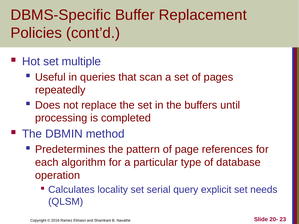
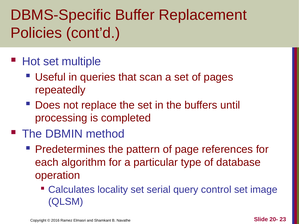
explicit: explicit -> control (216, 190)
needs: needs -> image (264, 190)
